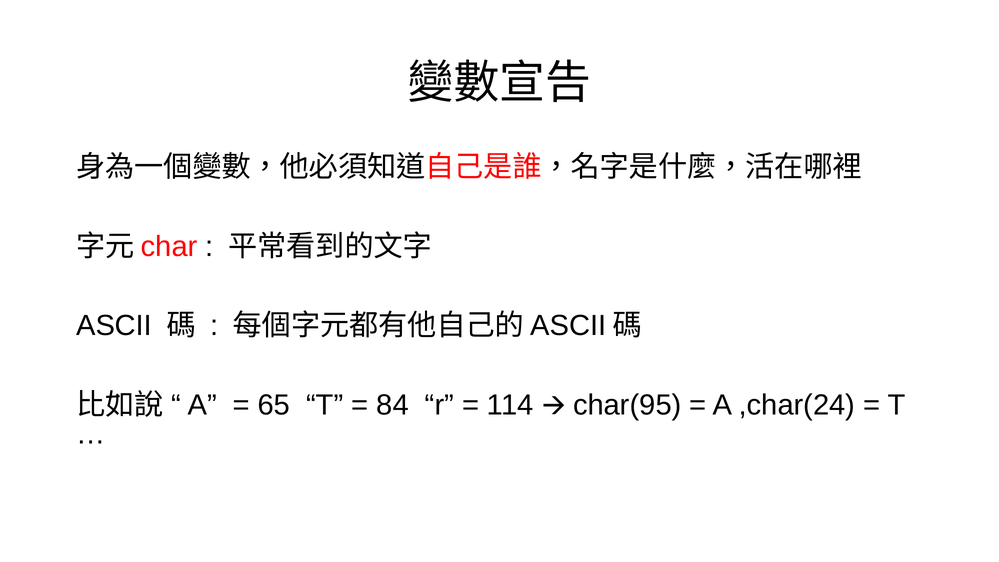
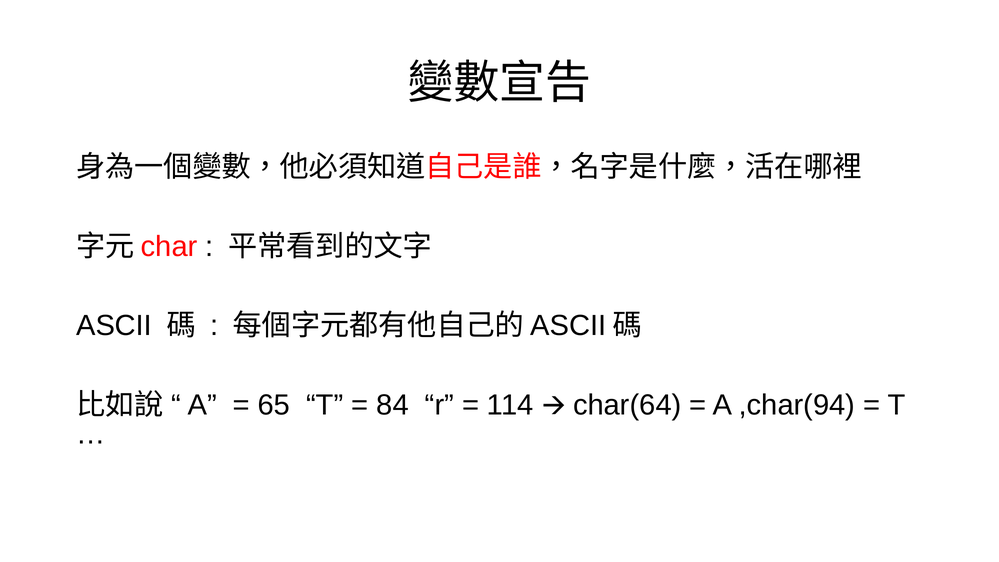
char(95: char(95 -> char(64 (627, 405)
,char(24: ,char(24 -> ,char(94 (797, 405)
